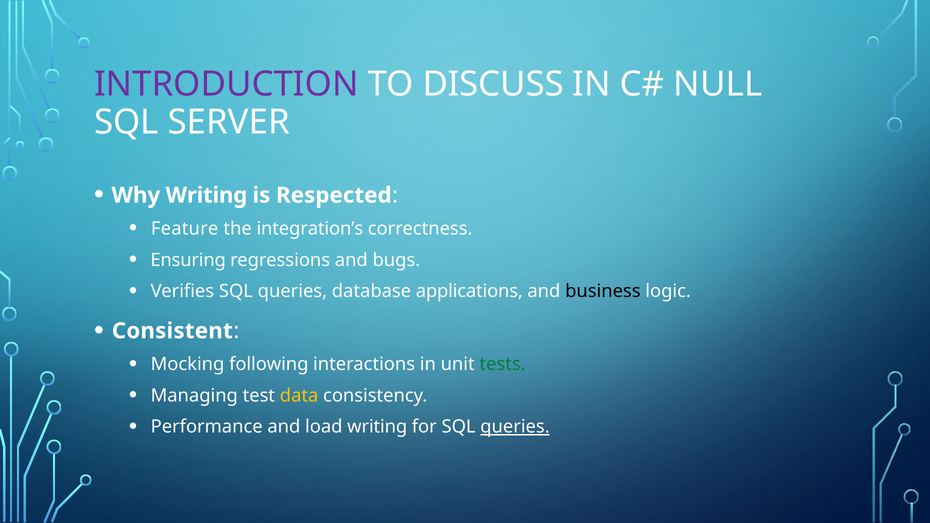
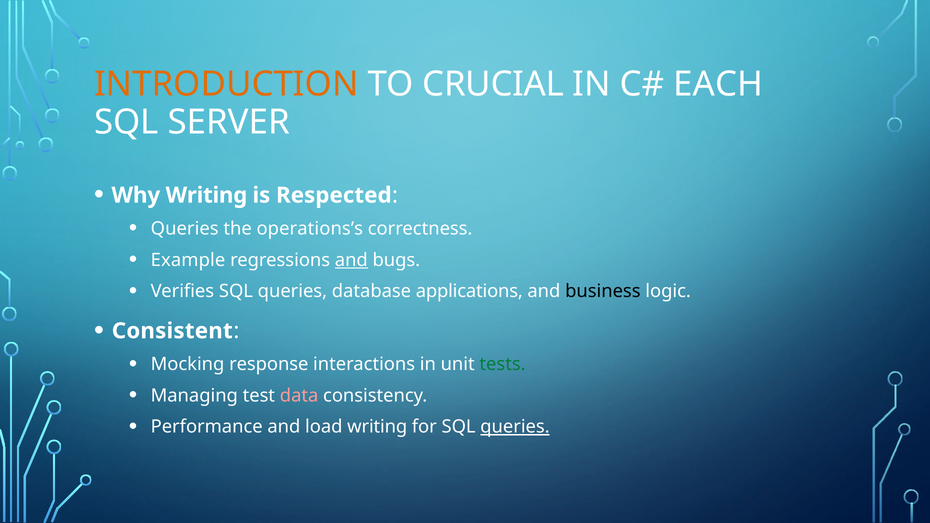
INTRODUCTION colour: purple -> orange (226, 84)
DISCUSS: DISCUSS -> CRUCIAL (493, 84)
NULL: NULL -> EACH (718, 84)
Feature: Feature -> Queries (185, 229)
integration’s: integration’s -> operations’s (310, 229)
Ensuring: Ensuring -> Example (188, 260)
and underline: none -> present (351, 260)
following: following -> response (269, 364)
data colour: yellow -> pink (299, 396)
